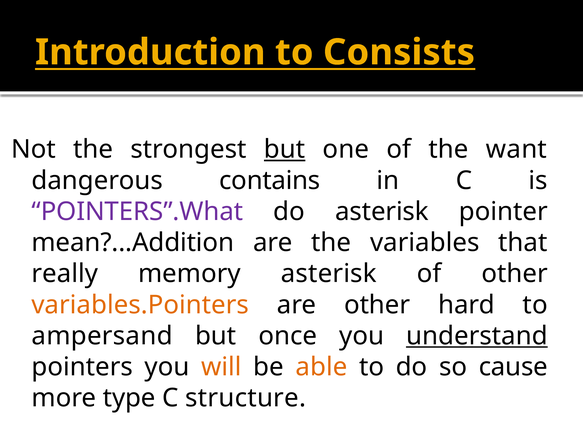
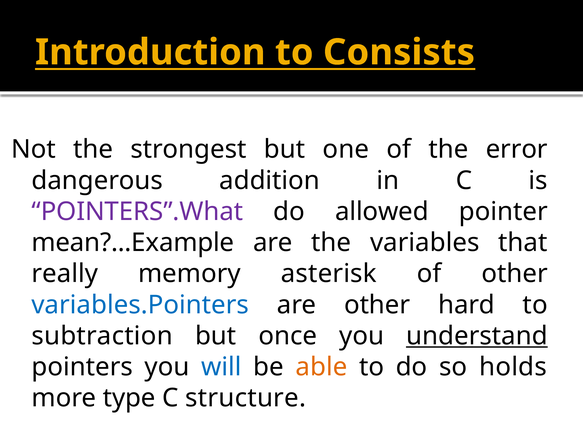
but underline: present -> none (285, 150)
want: want -> error (517, 150)
contains: contains -> addition (270, 181)
do asterisk: asterisk -> allowed (382, 212)
mean?...Addition: mean?...Addition -> mean?...Example (133, 243)
variables.Pointers colour: orange -> blue (140, 305)
ampersand: ampersand -> subtraction (102, 336)
will colour: orange -> blue (221, 367)
cause: cause -> holds (513, 367)
